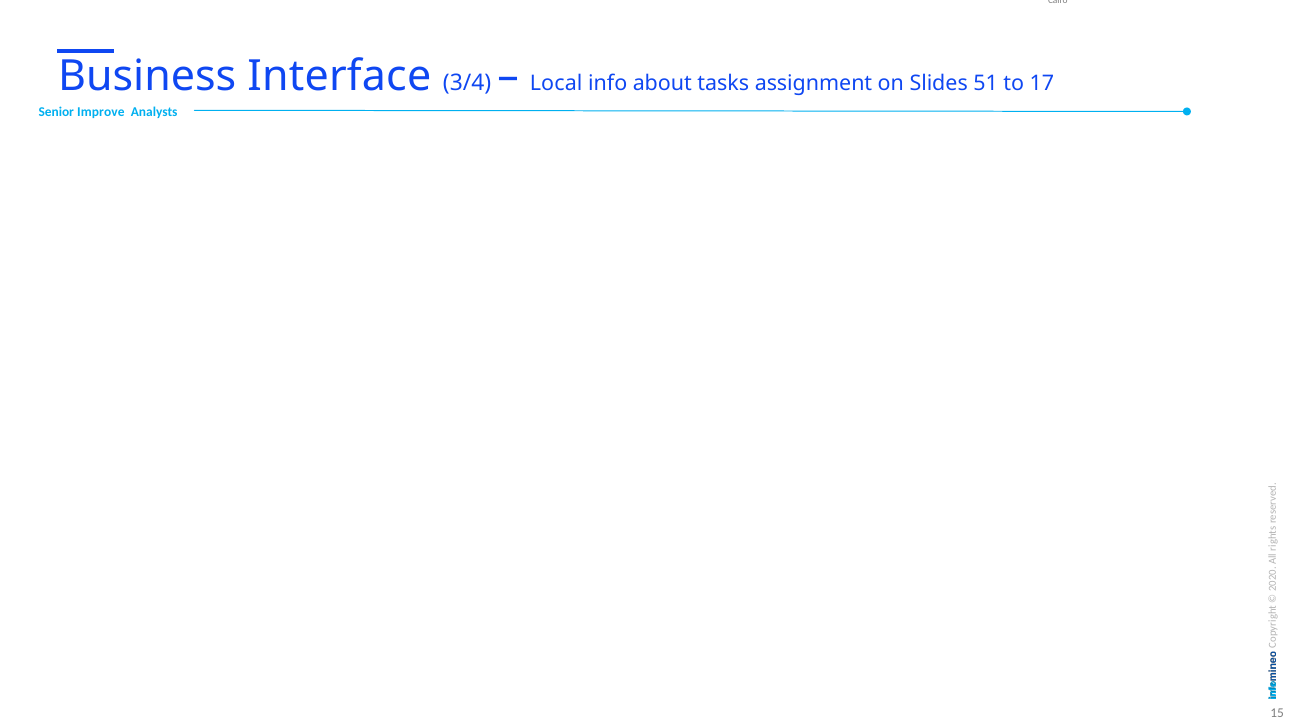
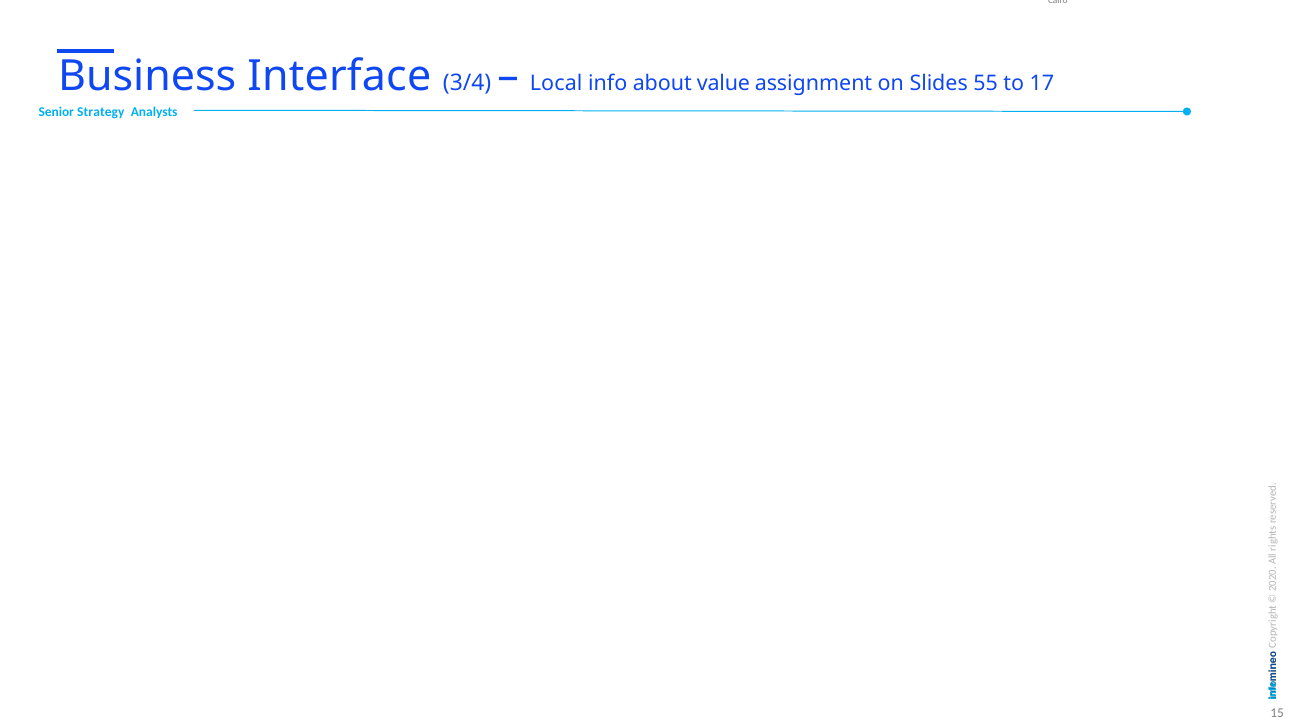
tasks: tasks -> value (723, 83)
51: 51 -> 55 (986, 83)
Improve: Improve -> Strategy (101, 112)
